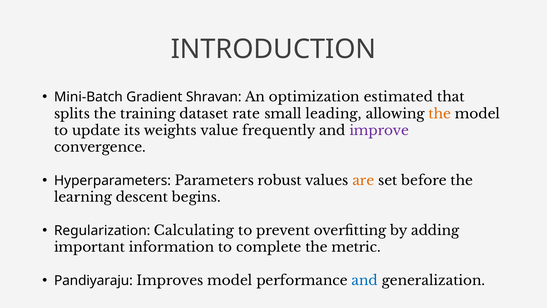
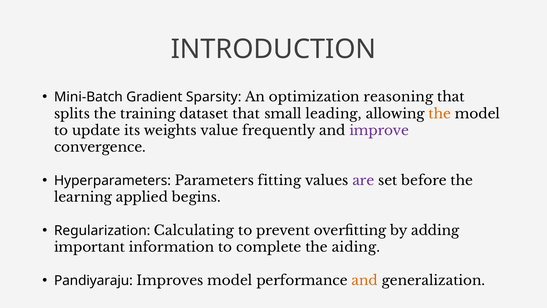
Shravan: Shravan -> Sparsity (214, 97)
estimated: estimated -> reasoning (398, 97)
dataset rate: rate -> that (246, 114)
robust: robust -> fitting (280, 180)
are colour: orange -> purple (363, 180)
descent: descent -> applied (142, 197)
metric: metric -> aiding (356, 247)
and colour: blue -> orange (365, 280)
